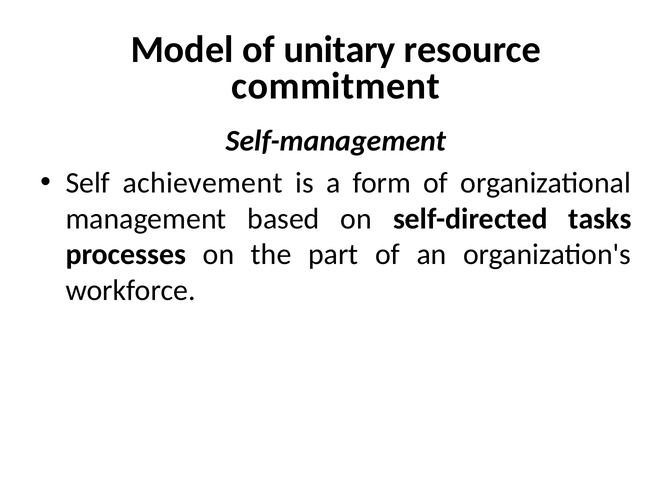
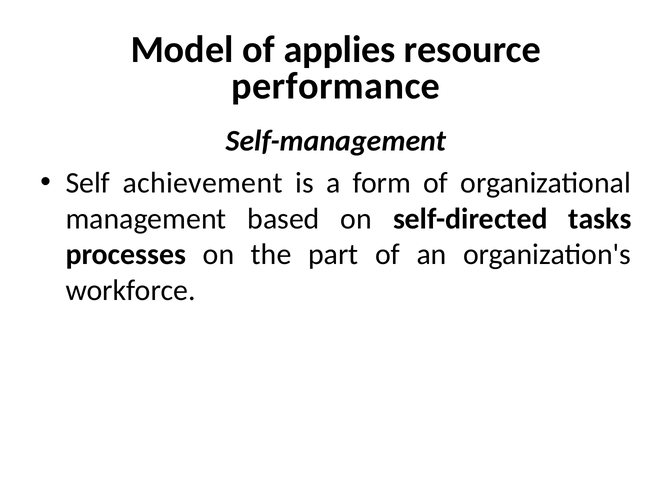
unitary: unitary -> applies (340, 50)
commitment: commitment -> performance (336, 86)
